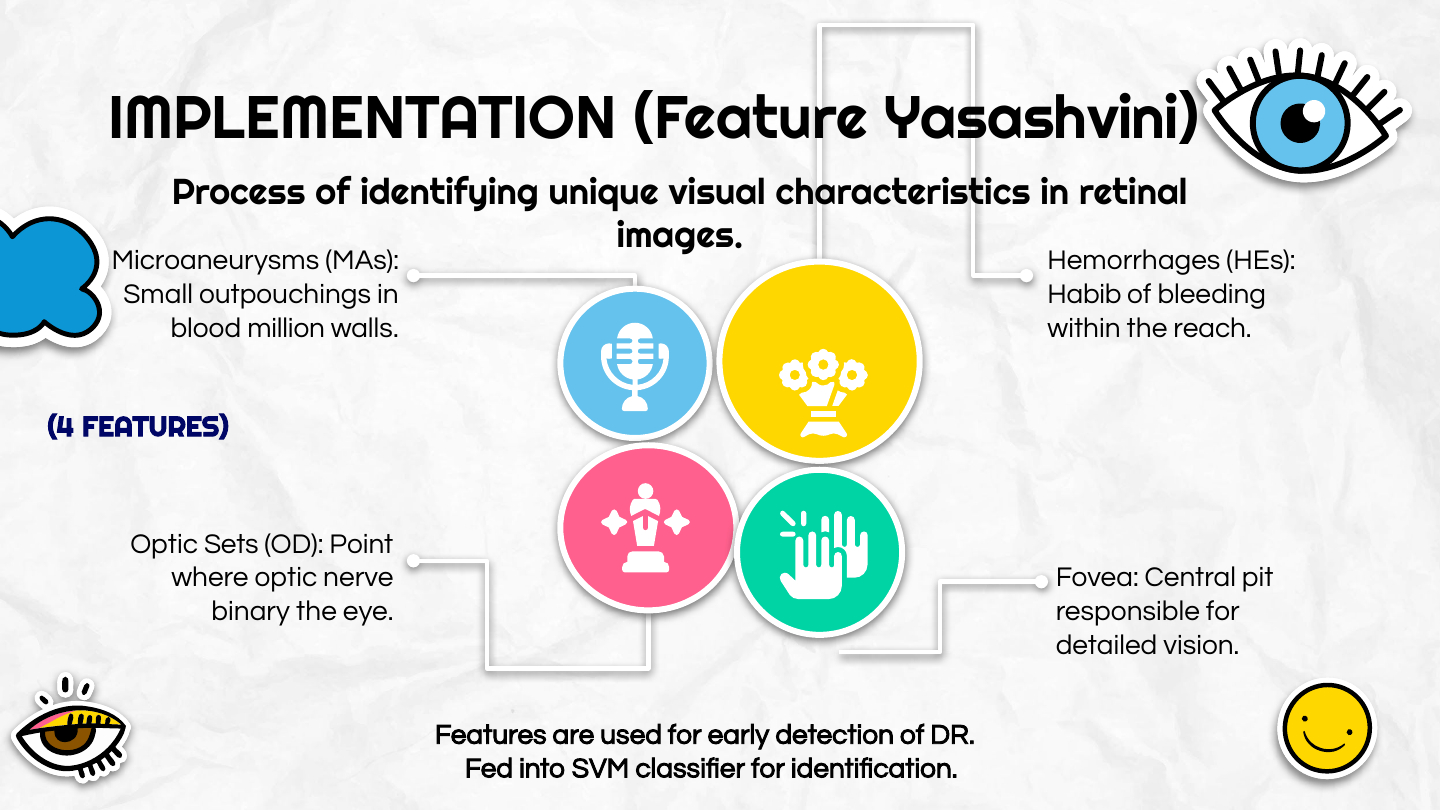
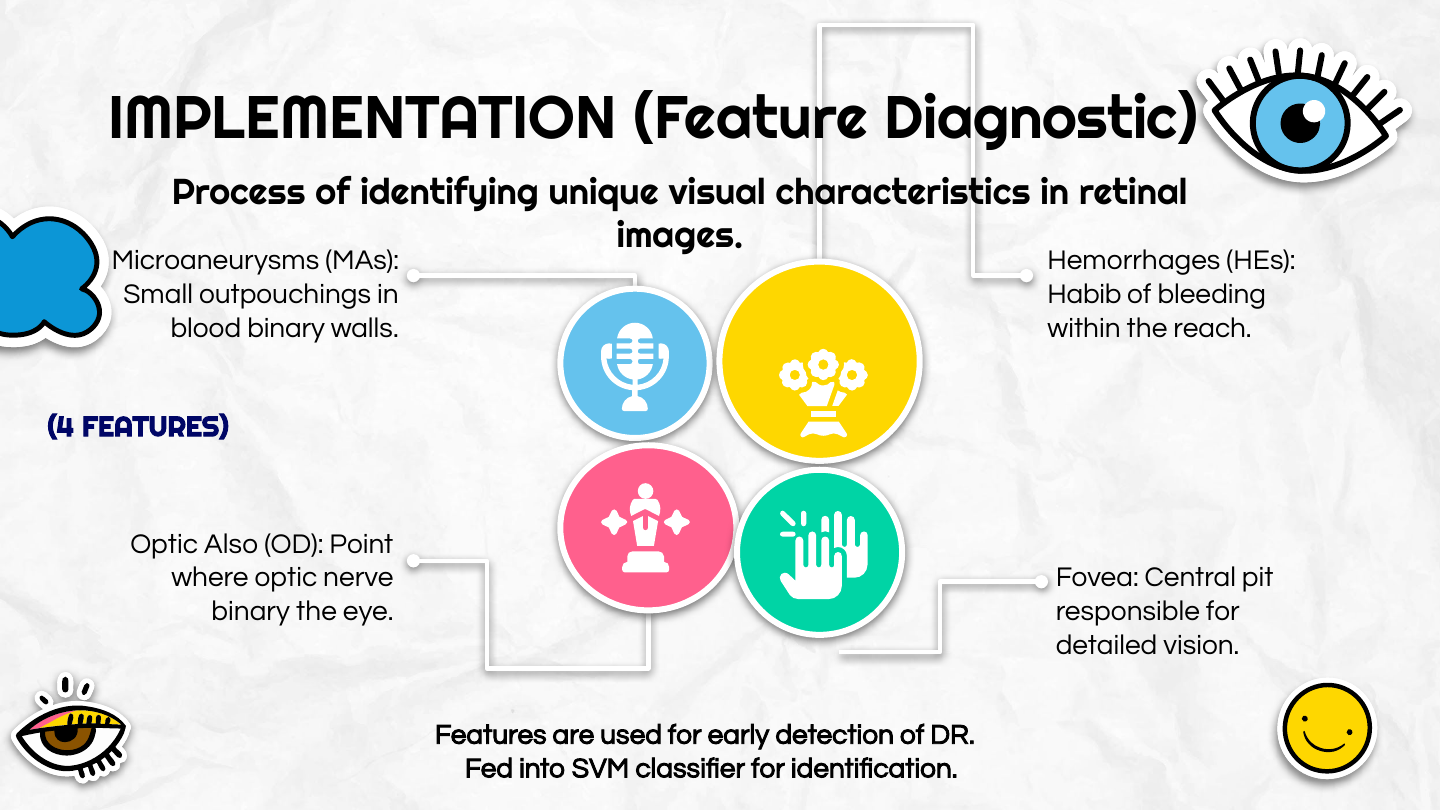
Yasashvini: Yasashvini -> Diagnostic (1042, 119)
blood million: million -> binary (286, 328)
Sets: Sets -> Also (231, 544)
